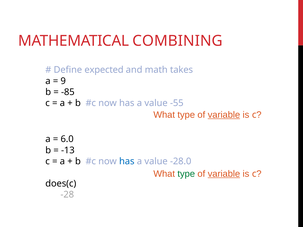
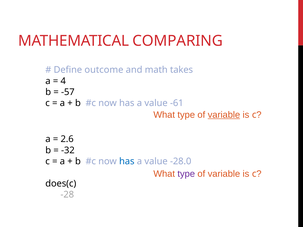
COMBINING: COMBINING -> COMPARING (178, 41)
expected: expected -> outcome (104, 70)
9: 9 -> 4 (63, 81)
-85: -85 -> -57 (68, 92)
-55: -55 -> -61 (177, 103)
6.0: 6.0 -> 2.6 (67, 139)
-13: -13 -> -32 (68, 150)
type colour: green -> purple (186, 174)
variable underline: present -> none (224, 174)
